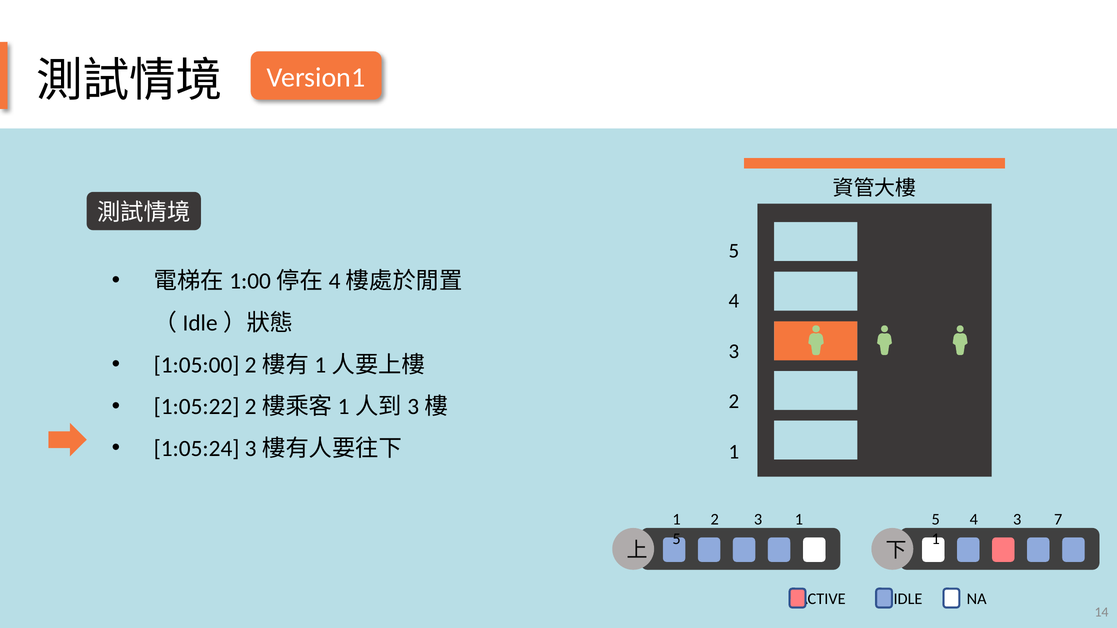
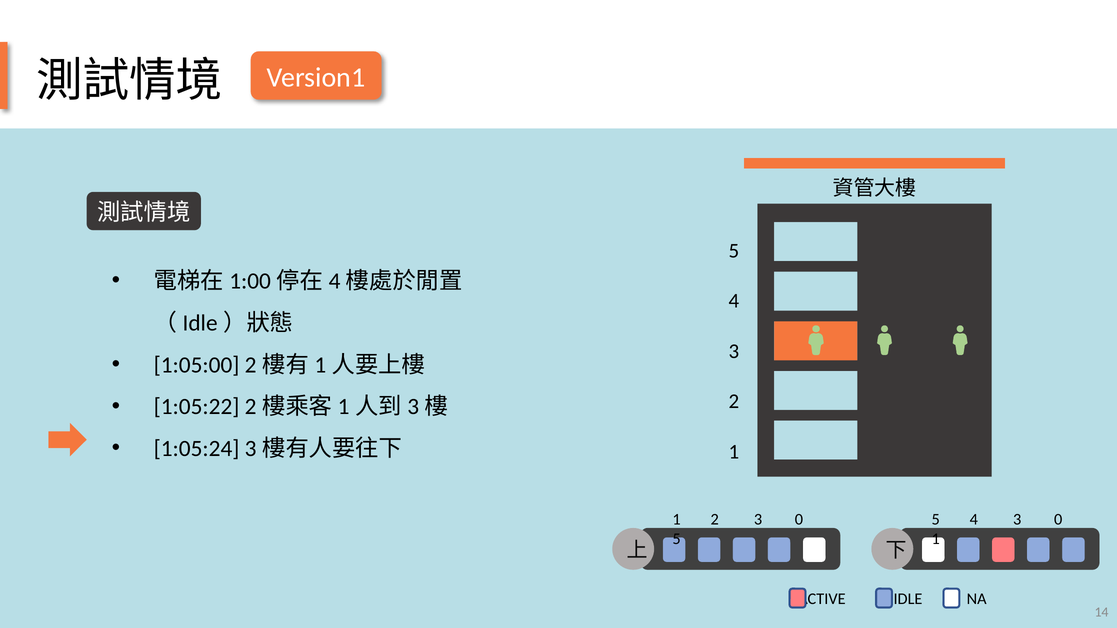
2 3 1: 1 -> 0 (799, 520)
4 3 7: 7 -> 0 (1058, 520)
